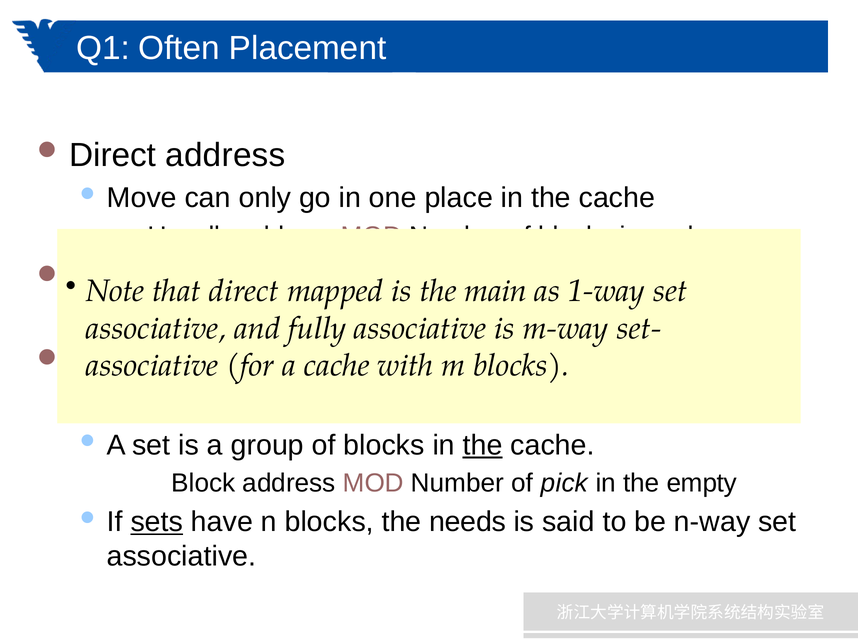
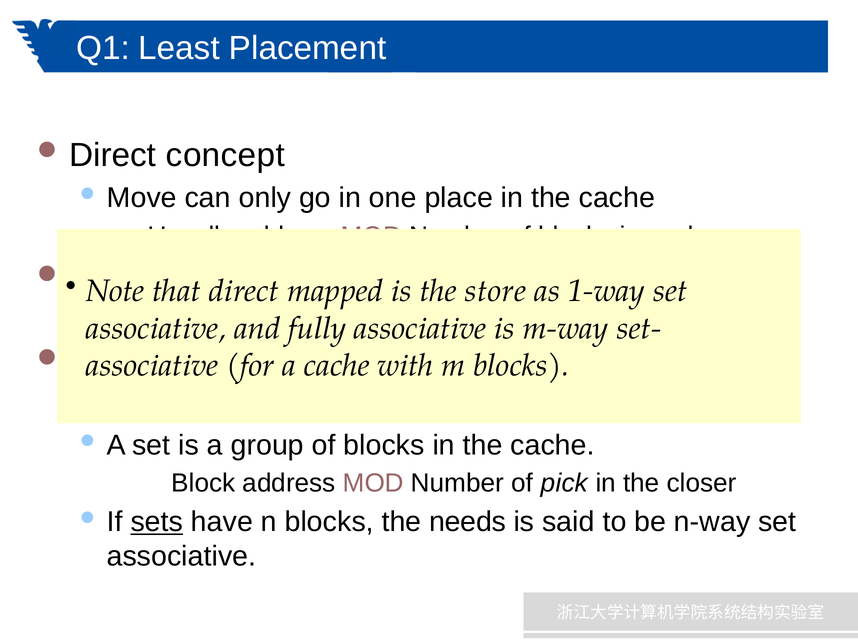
Often: Often -> Least (179, 48)
address: address -> concept (225, 155)
main: main -> store (495, 291)
the underline: present -> none (483, 445)
empty: empty -> closer (702, 483)
